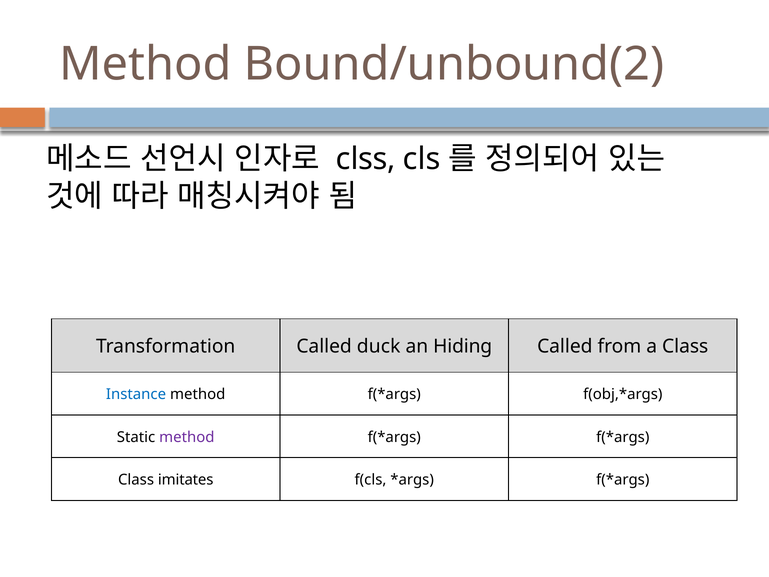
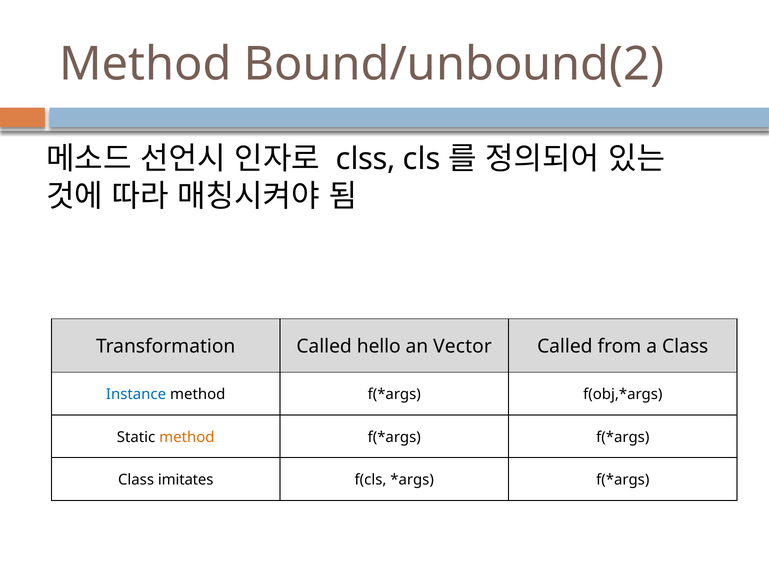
duck: duck -> hello (379, 346)
Hiding: Hiding -> Vector (463, 346)
method colour: purple -> orange (187, 437)
